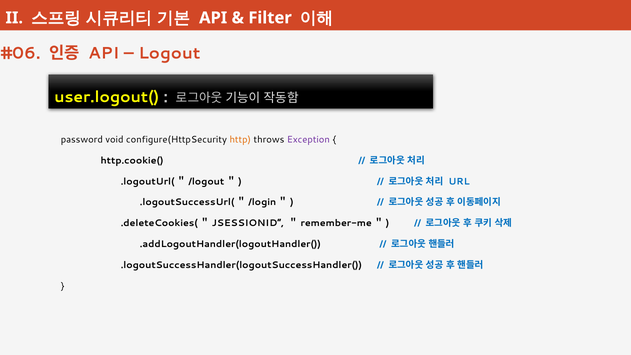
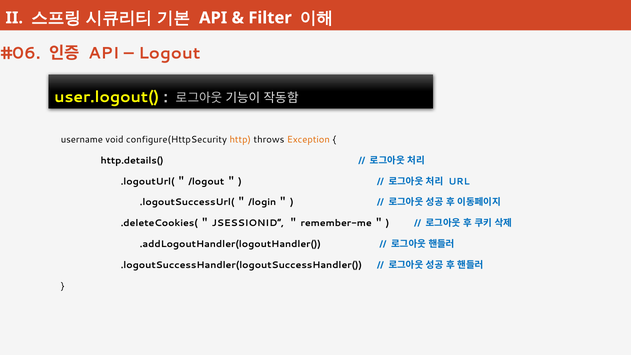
password: password -> username (82, 139)
Exception colour: purple -> orange (308, 139)
http.cookie(: http.cookie( -> http.details( (132, 160)
